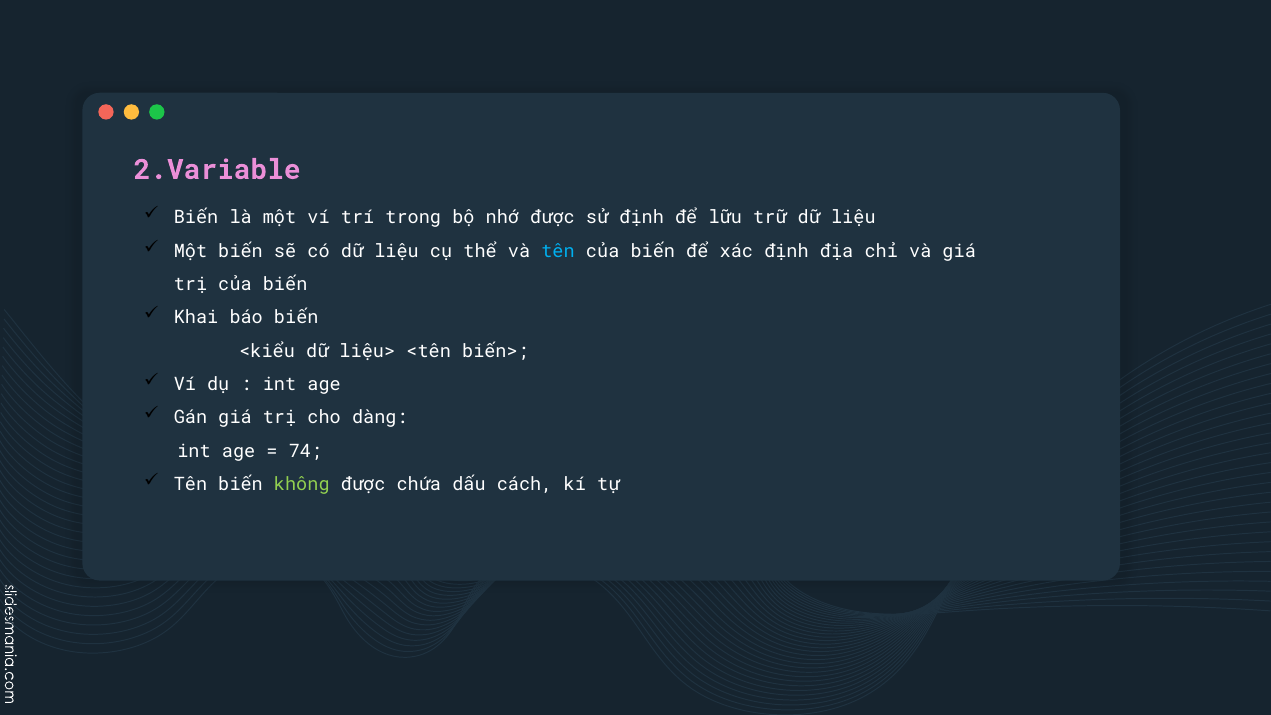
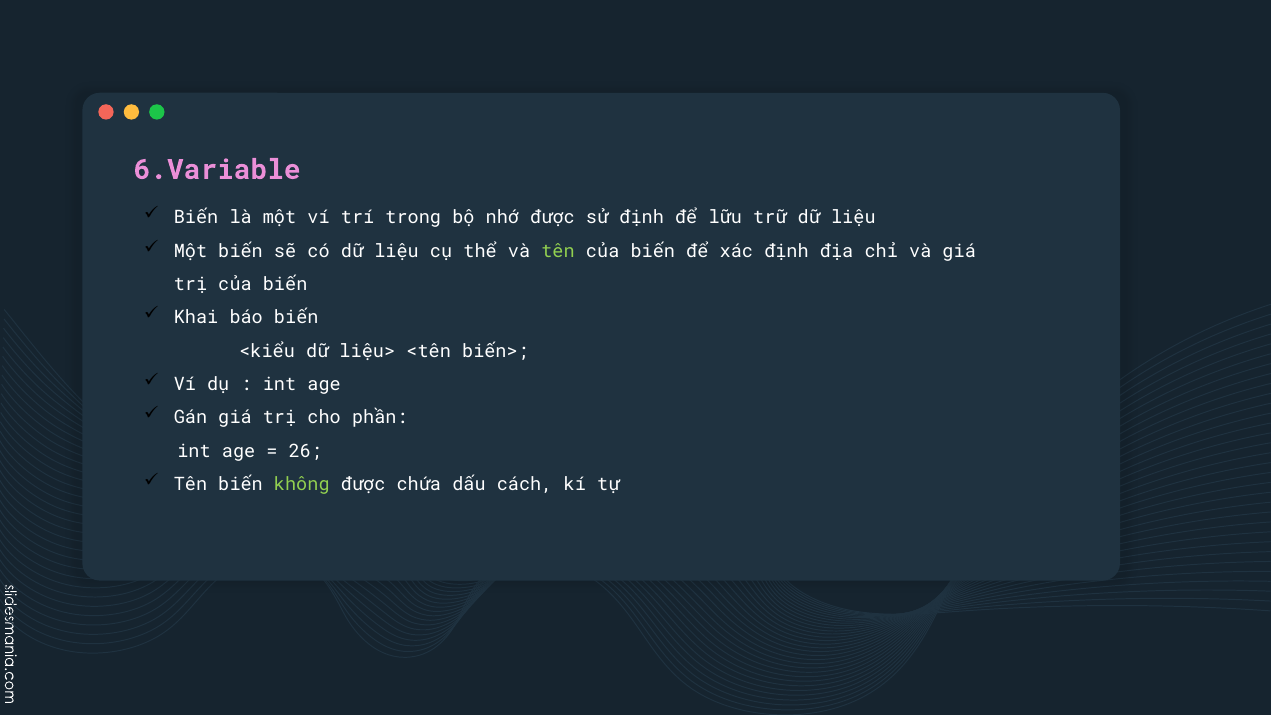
2.Variable: 2.Variable -> 6.Variable (217, 170)
tên colour: light blue -> light green (558, 251)
dàng: dàng -> phần (380, 418)
74: 74 -> 26 (305, 451)
